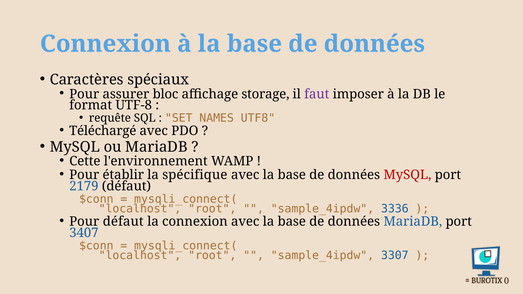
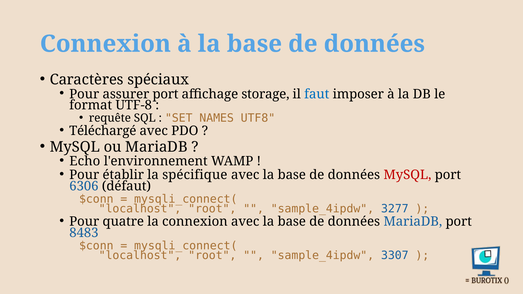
assurer bloc: bloc -> port (166, 94)
faut colour: purple -> blue (317, 94)
Cette: Cette -> Echo (85, 161)
2179: 2179 -> 6306 (84, 186)
3336: 3336 -> 3277 (395, 209)
Pour défaut: défaut -> quatre (123, 222)
3407: 3407 -> 8483 (84, 233)
